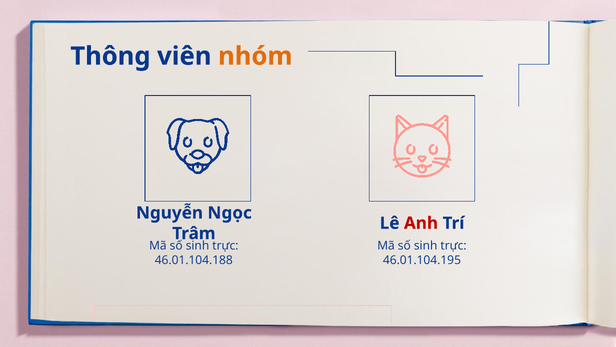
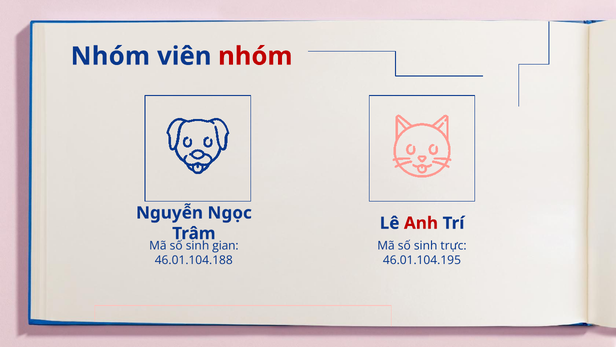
Thông: Thông -> Nhóm (110, 56)
nhóm colour: orange -> red (255, 56)
trực: trực -> gian (225, 246)
